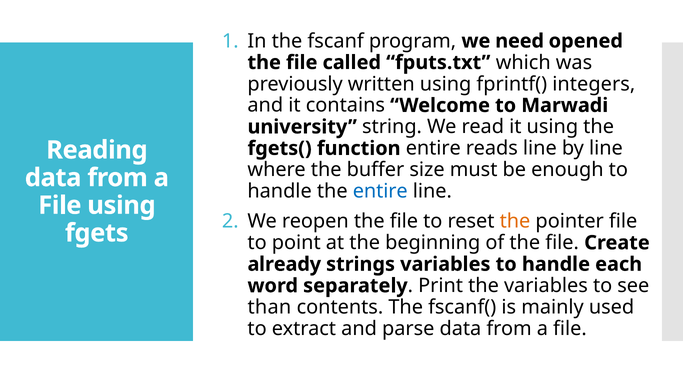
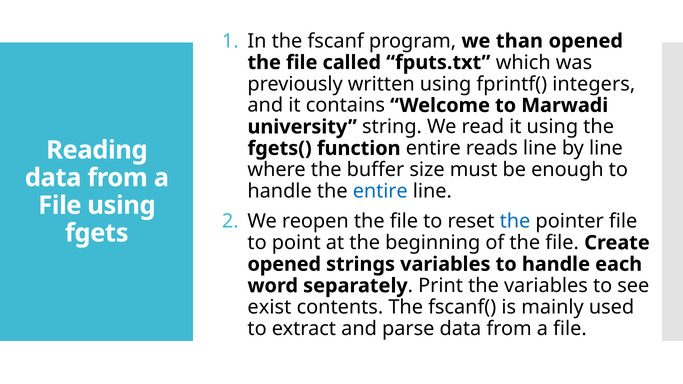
need: need -> than (519, 41)
the colour: orange -> blue (515, 221)
already: already -> opened (284, 264)
than: than -> exist (269, 307)
